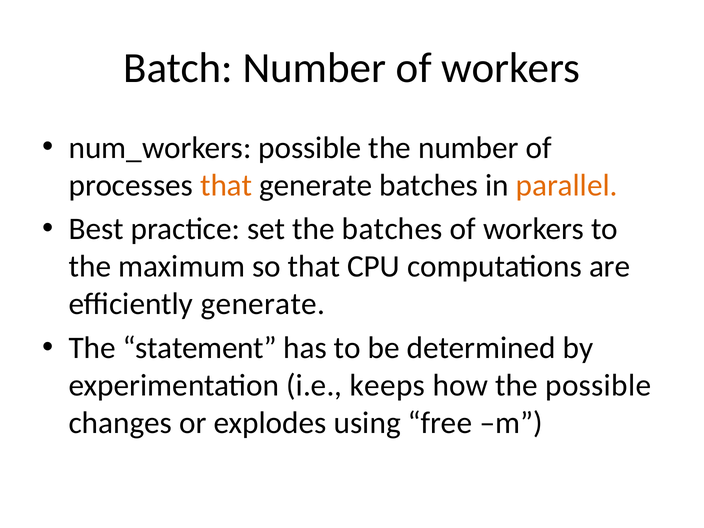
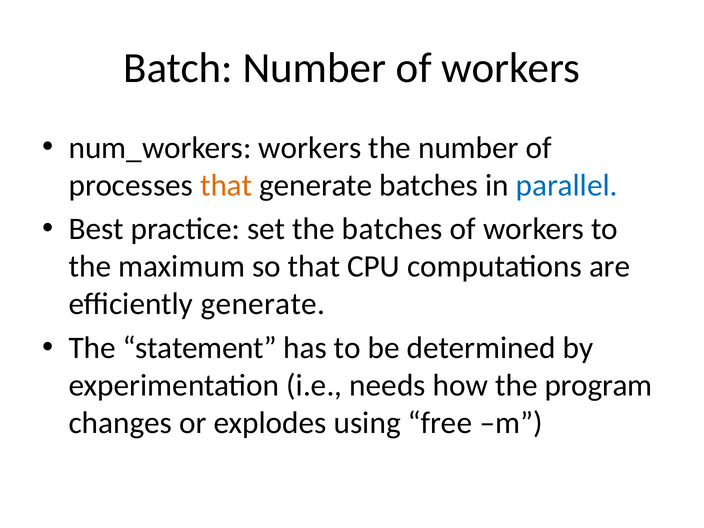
num_workers possible: possible -> workers (310, 148)
parallel colour: orange -> blue (567, 185)
keeps: keeps -> needs (388, 386)
the possible: possible -> program (599, 386)
